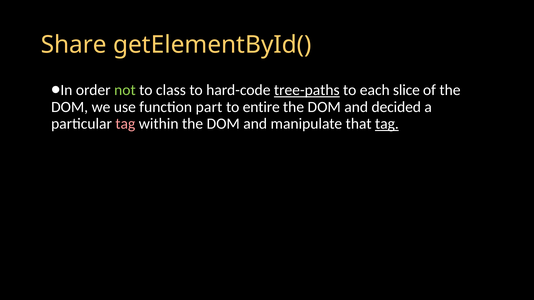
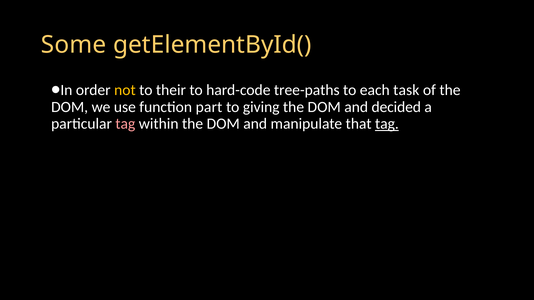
Share: Share -> Some (74, 45)
not colour: light green -> yellow (125, 90)
class: class -> their (171, 90)
tree-paths underline: present -> none (307, 90)
slice: slice -> task (406, 90)
entire: entire -> giving (261, 107)
